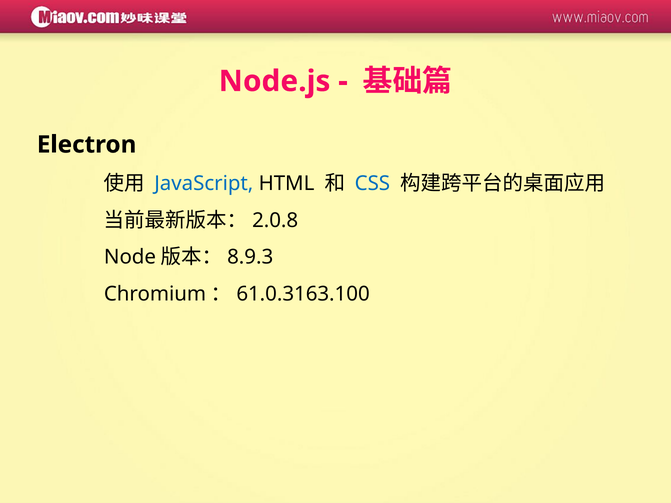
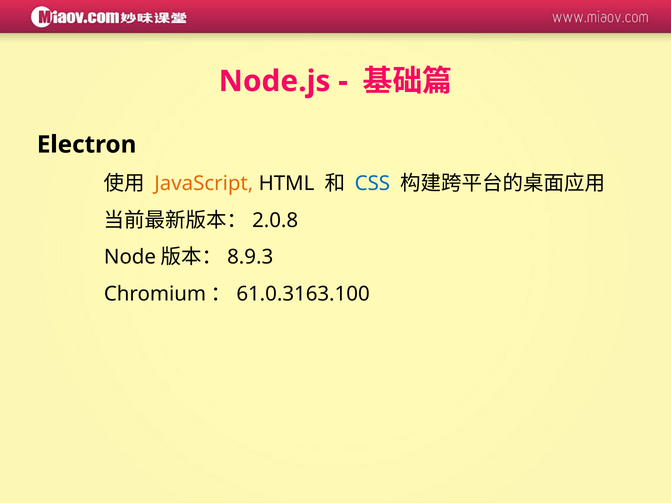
JavaScript colour: blue -> orange (204, 184)
